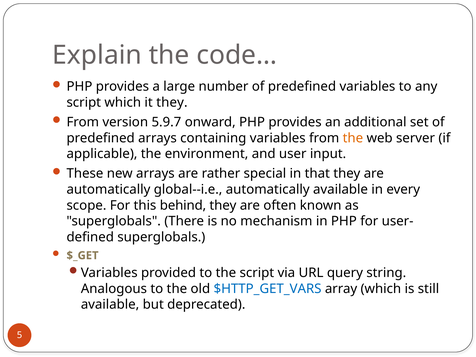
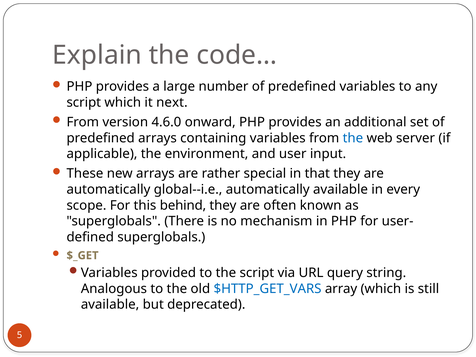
it they: they -> next (172, 102)
5.9.7: 5.9.7 -> 4.6.0 (166, 122)
the colour: orange -> blue (353, 138)
